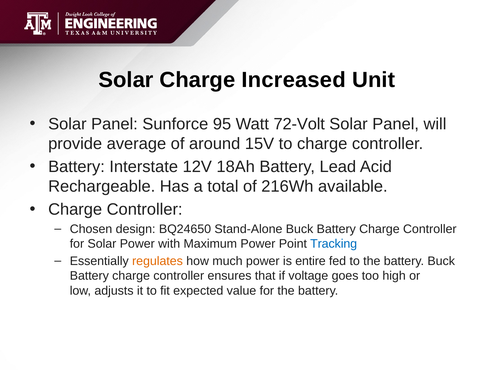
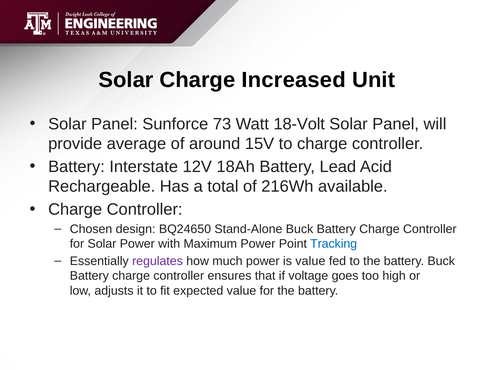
95: 95 -> 73 (222, 124)
72-Volt: 72-Volt -> 18-Volt (299, 124)
regulates colour: orange -> purple (157, 261)
is entire: entire -> value (310, 261)
